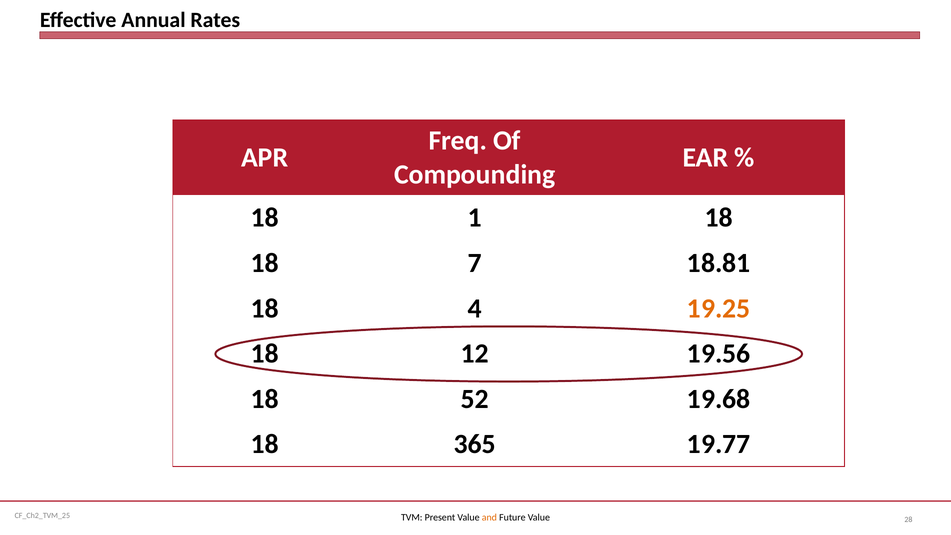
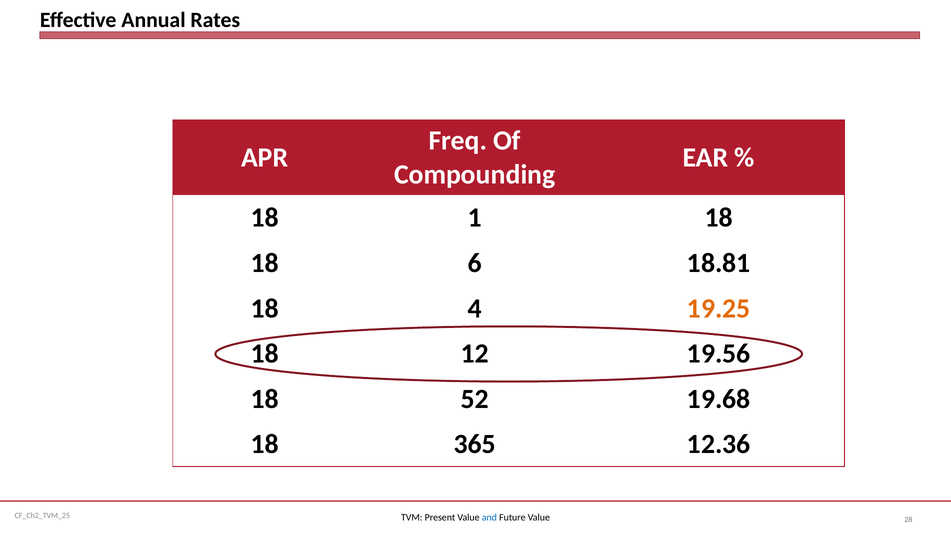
7: 7 -> 6 (475, 263)
19.77: 19.77 -> 12.36 (719, 444)
and colour: orange -> blue (489, 517)
